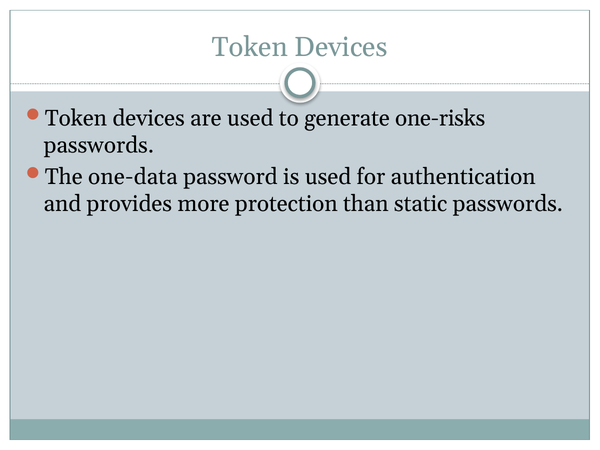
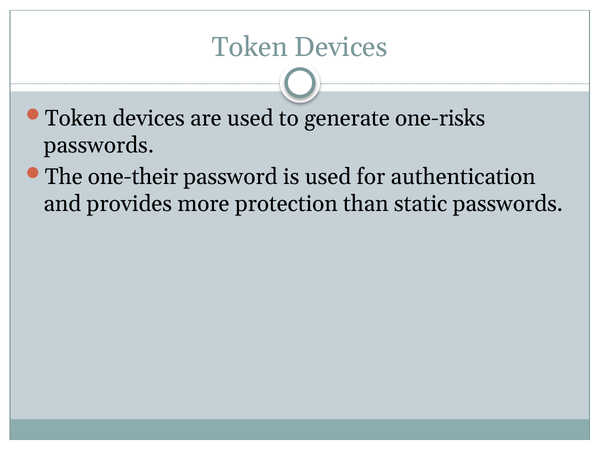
one-data: one-data -> one-their (133, 177)
